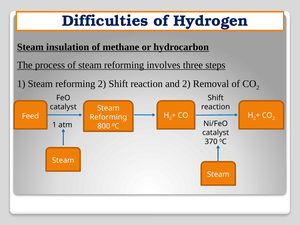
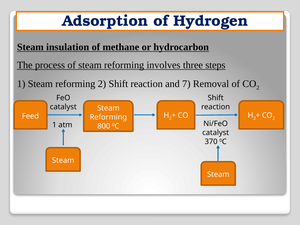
Difficulties: Difficulties -> Adsorption (105, 21)
and 2: 2 -> 7 (186, 84)
